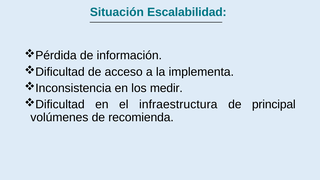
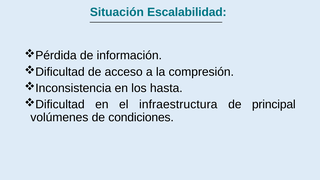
implementa: implementa -> compresión (201, 72)
medir: medir -> hasta (166, 88)
recomienda: recomienda -> condiciones (141, 117)
